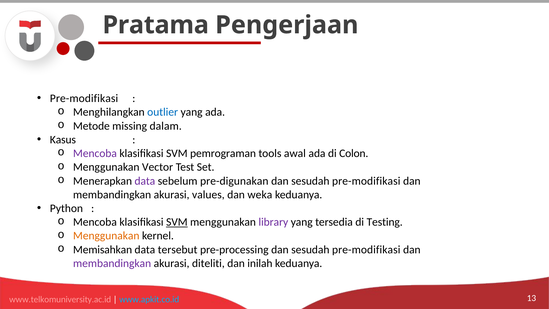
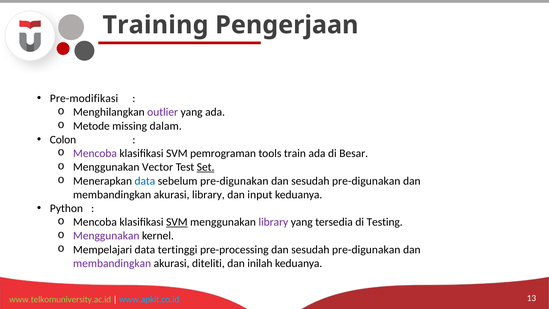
Pratama: Pratama -> Training (155, 25)
outlier colour: blue -> purple (163, 112)
Kasus: Kasus -> Colon (63, 140)
awal: awal -> train (295, 153)
Colon: Colon -> Besar (354, 153)
Set underline: none -> present (206, 167)
data colour: purple -> blue (145, 181)
pre-modifikasi: pre-modifikasi -> pre-digunakan (366, 181)
akurasi values: values -> library (208, 195)
weka: weka -> input (260, 195)
Menggunakan colour: orange -> purple (106, 236)
Memisahkan: Memisahkan -> Mempelajari (103, 249)
tersebut: tersebut -> tertinggi (178, 249)
pre-processing dan sesudah pre-modifikasi: pre-modifikasi -> pre-digunakan (366, 249)
www.telkomuniversity.ac.id colour: pink -> light green (60, 299)
